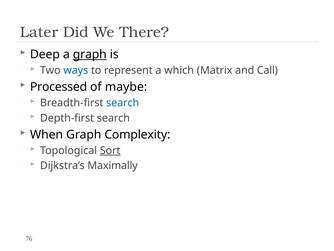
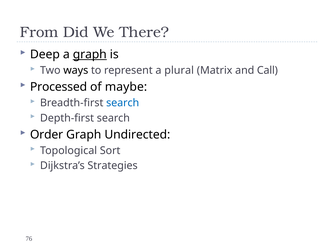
Later: Later -> From (39, 32)
ways colour: blue -> black (76, 70)
which: which -> plural (179, 70)
When: When -> Order (47, 134)
Complexity: Complexity -> Undirected (137, 134)
Sort underline: present -> none (110, 150)
Maximally: Maximally -> Strategies (113, 165)
